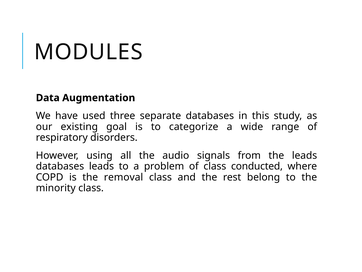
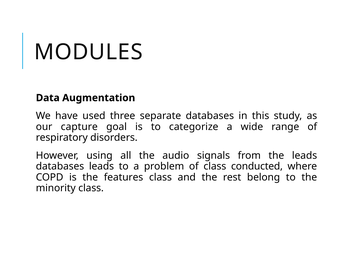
existing: existing -> capture (79, 126)
removal: removal -> features (124, 177)
